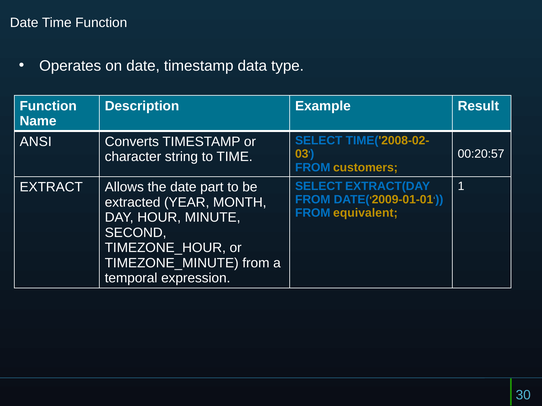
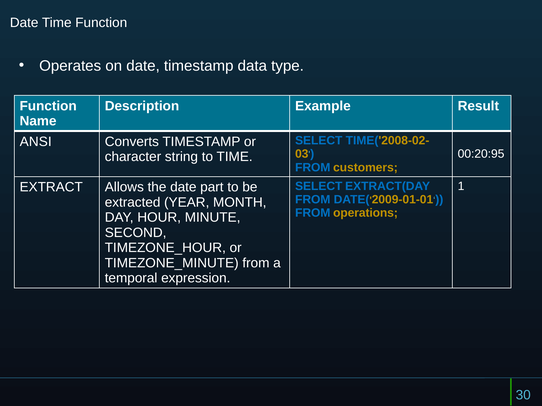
00:20:57: 00:20:57 -> 00:20:95 (481, 154)
equivalent: equivalent -> operations (366, 213)
